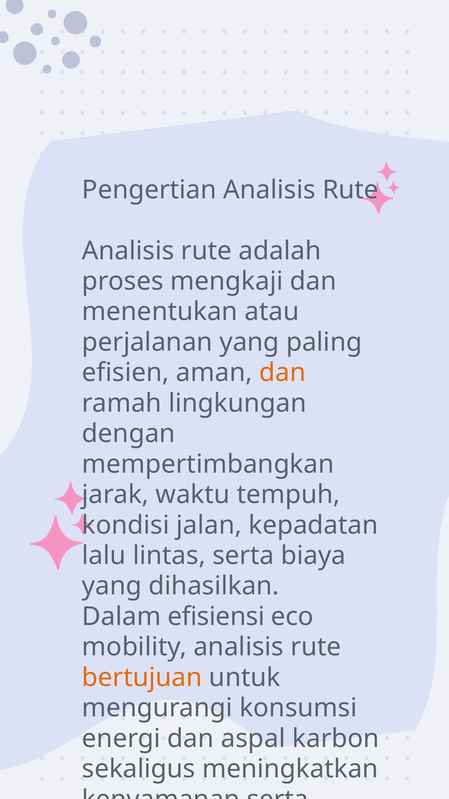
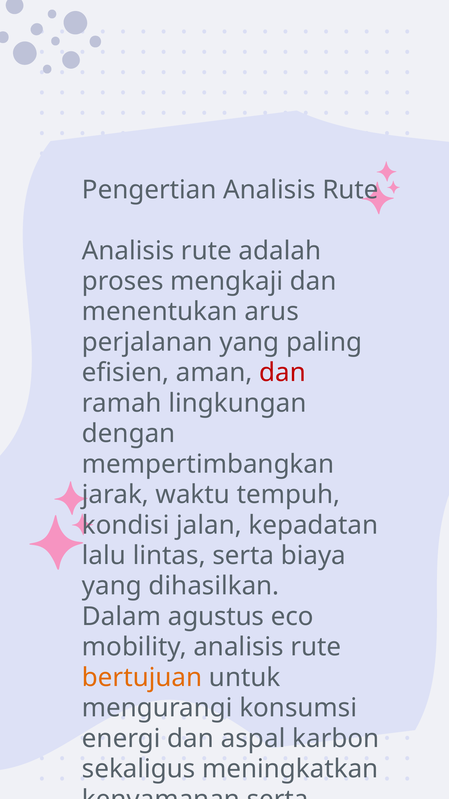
atau: atau -> arus (272, 311)
dan colour: orange -> red (282, 372)
efisiensi: efisiensi -> agustus (216, 616)
